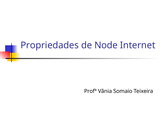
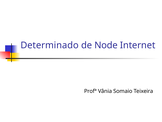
Propriedades: Propriedades -> Determinado (50, 45)
